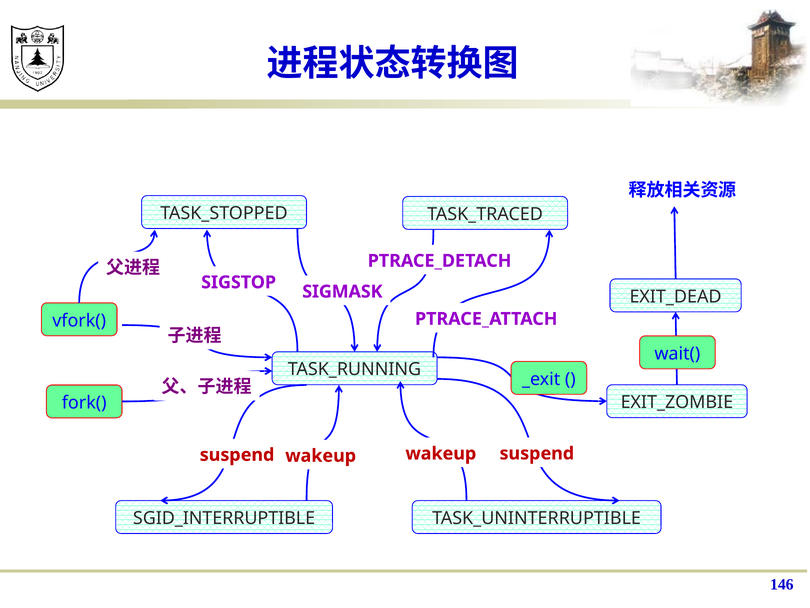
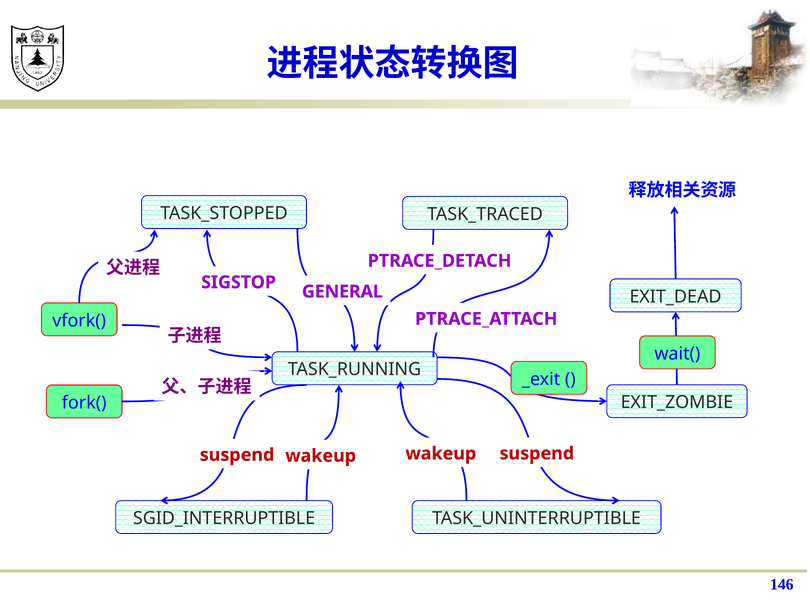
SIGMASK: SIGMASK -> GENERAL (342, 291)
